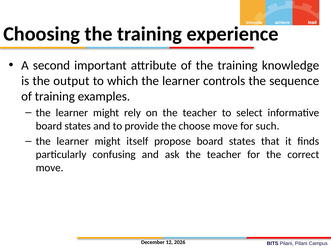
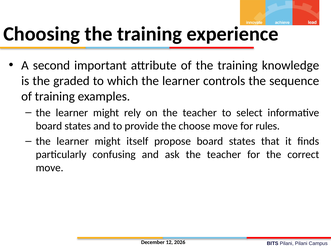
output: output -> graded (71, 81)
such: such -> rules (268, 126)
